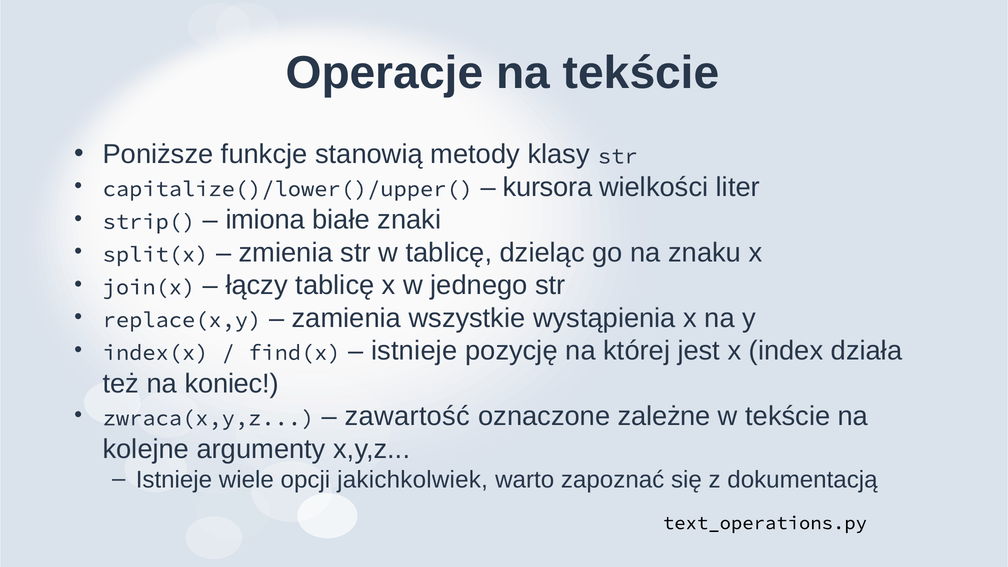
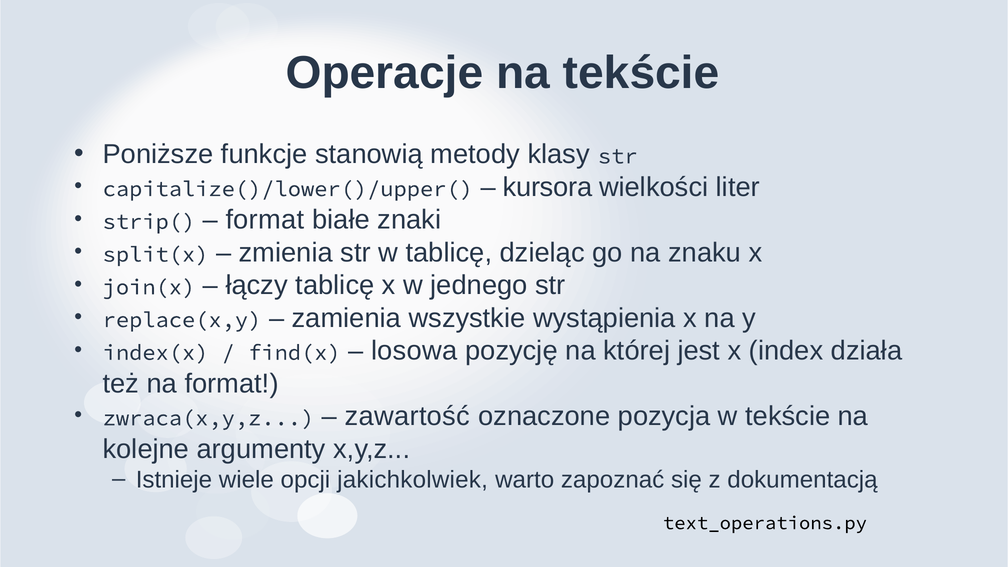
imiona: imiona -> format (265, 220)
istnieje: istnieje -> losowa (414, 351)
na koniec: koniec -> format (232, 384)
zależne: zależne -> pozycja (664, 416)
